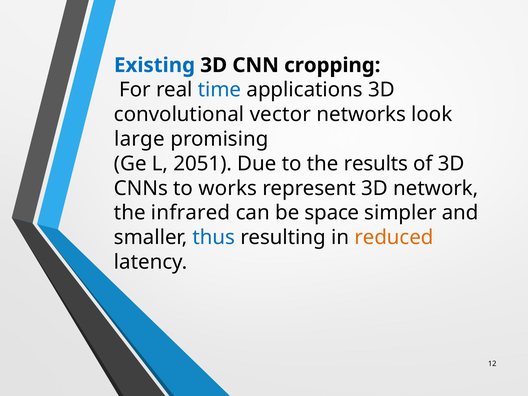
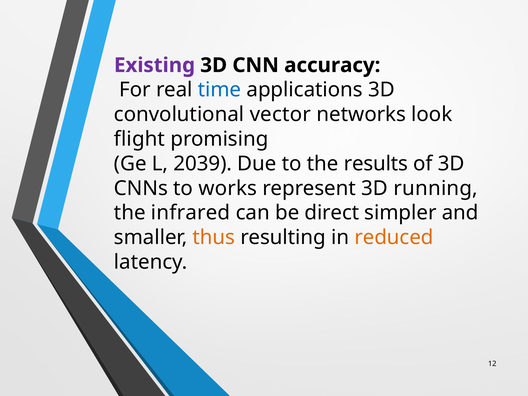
Existing colour: blue -> purple (155, 65)
cropping: cropping -> accuracy (332, 65)
large: large -> flight (140, 139)
2051: 2051 -> 2039 (203, 164)
network: network -> running (436, 188)
space: space -> direct (332, 213)
thus colour: blue -> orange (214, 237)
